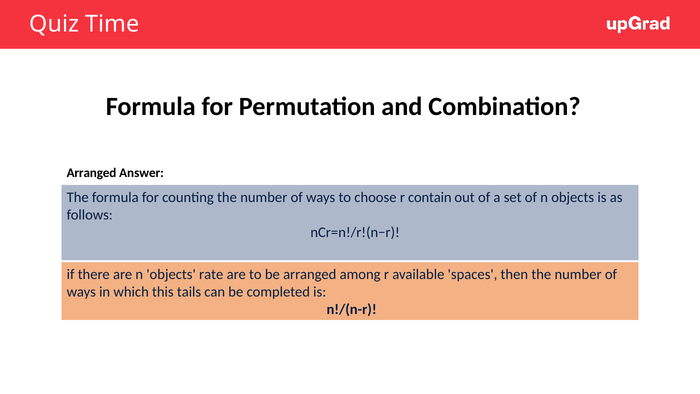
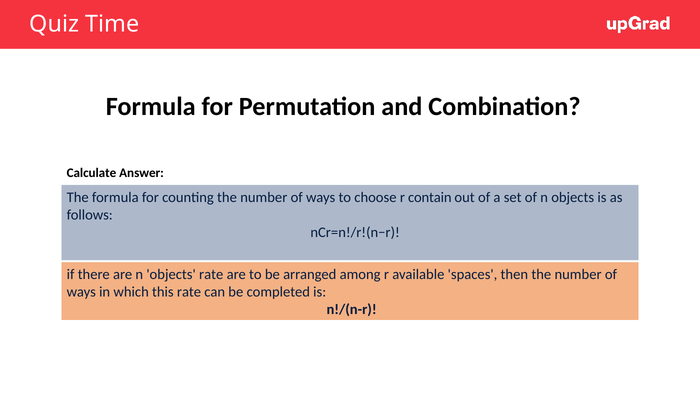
Arranged: Arranged -> Calculate (91, 173)
this tails: tails -> rate (189, 292)
